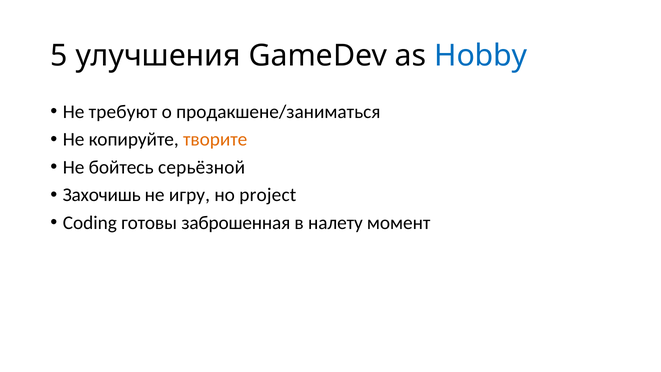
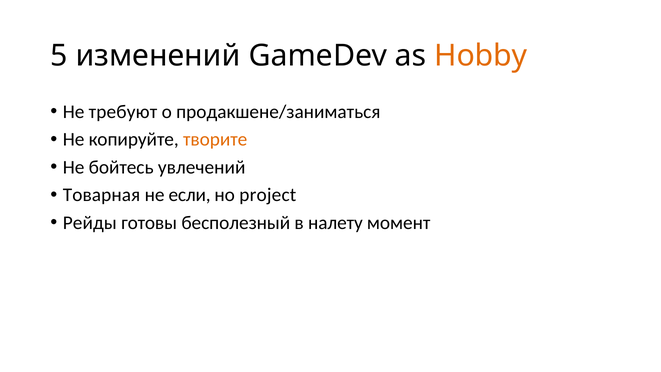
улучшения: улучшения -> изменений (158, 56)
Hobby colour: blue -> orange (481, 56)
серьёзной: серьёзной -> увлечений (202, 167)
Захочишь: Захочишь -> Товарная (102, 195)
игру: игру -> если (190, 195)
Coding: Coding -> Рейды (90, 223)
заброшенная: заброшенная -> бесполезный (236, 223)
